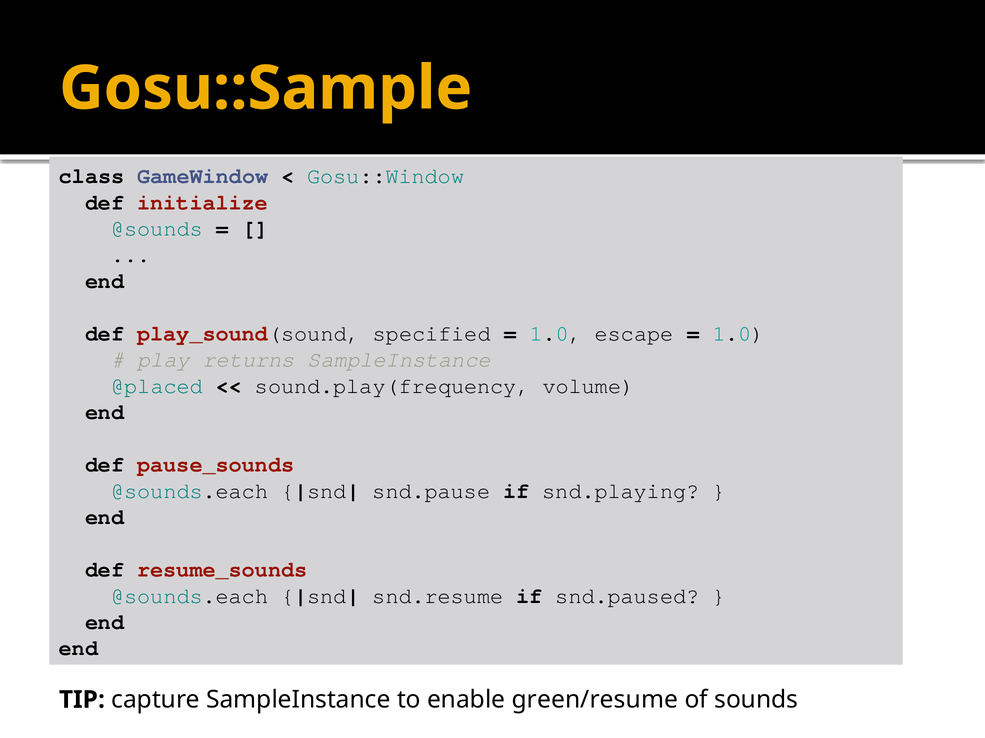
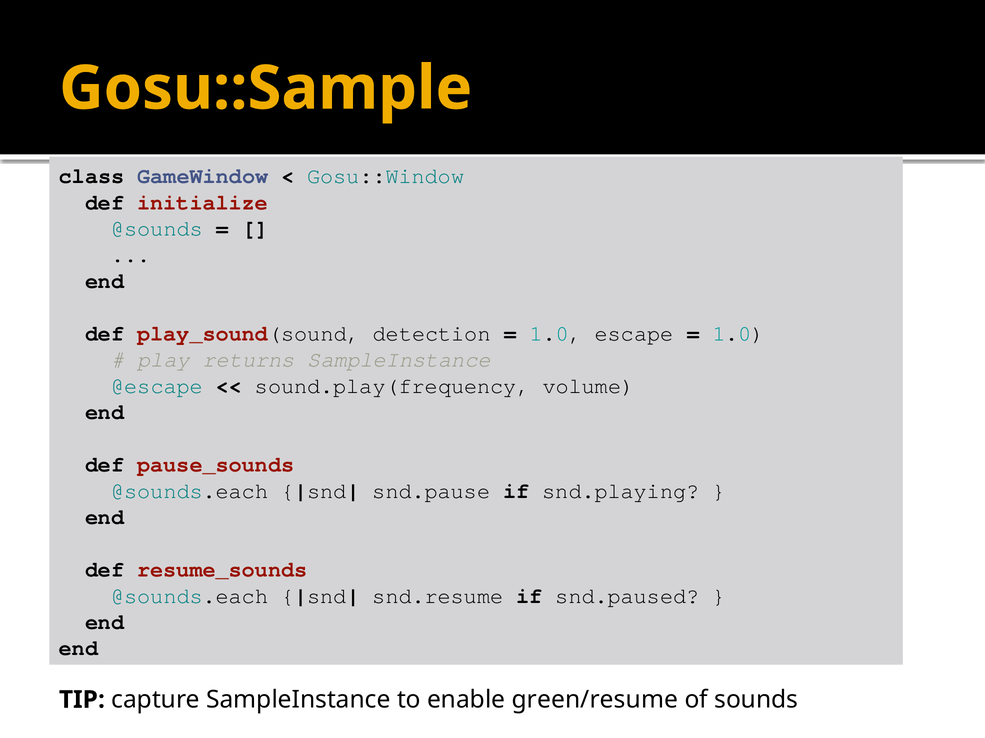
specified: specified -> detection (432, 334)
@placed: @placed -> @escape (157, 386)
